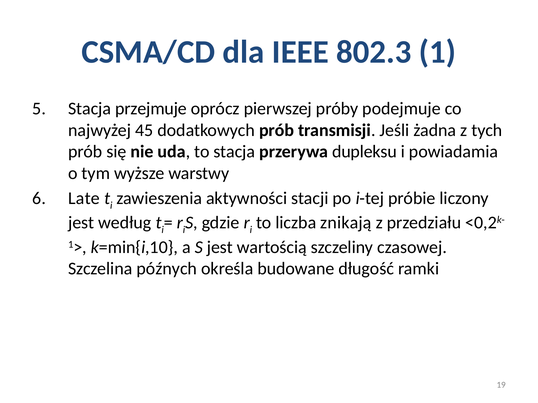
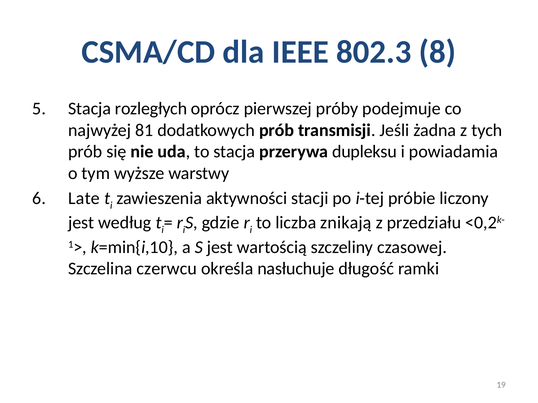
1: 1 -> 8 (438, 52)
przejmuje: przejmuje -> rozległych (151, 109)
45: 45 -> 81 (144, 130)
późnych: późnych -> czerwcu (167, 269)
budowane: budowane -> nasłuchuje (296, 269)
